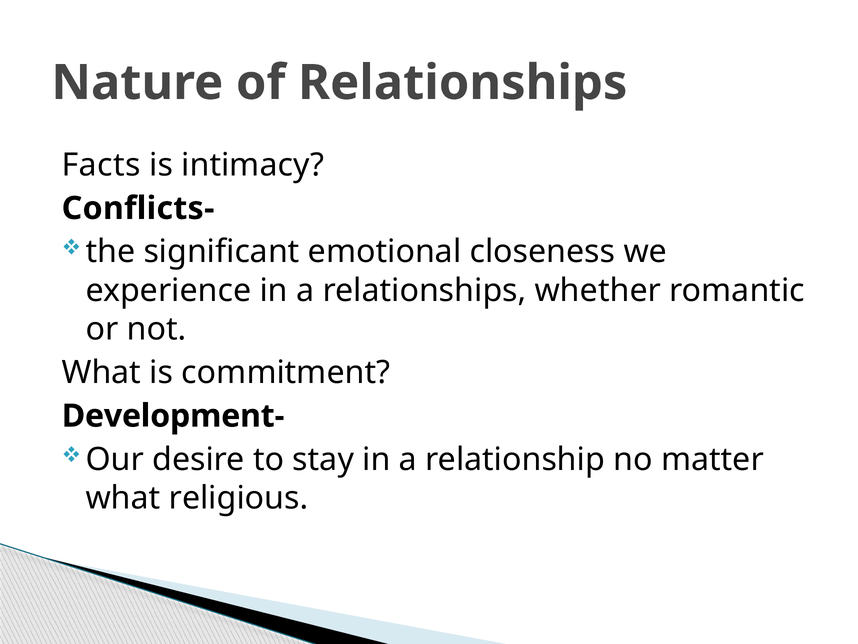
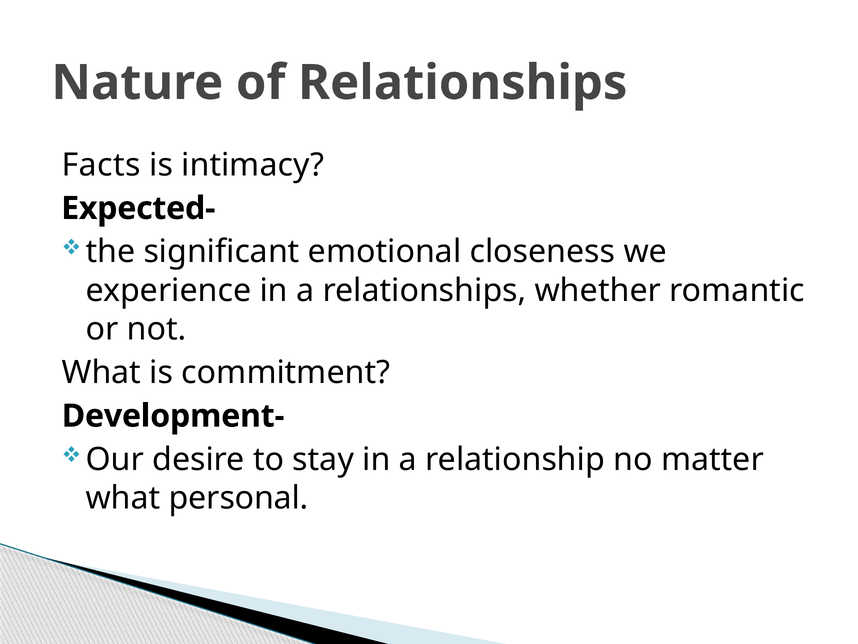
Conflicts-: Conflicts- -> Expected- (138, 208)
religious: religious -> personal (239, 498)
